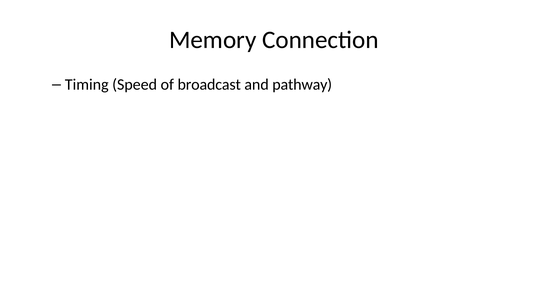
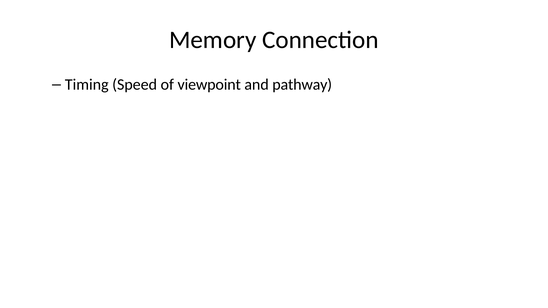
broadcast: broadcast -> viewpoint (209, 85)
